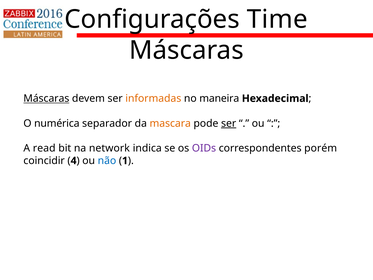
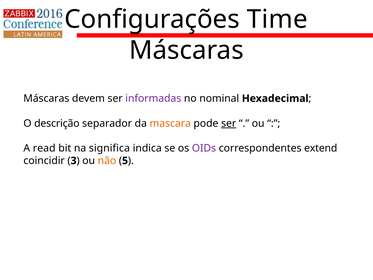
Máscaras underline: present -> none (46, 98)
informadas colour: orange -> purple (153, 98)
maneira: maneira -> nominal (219, 98)
numérica: numérica -> descrição (57, 123)
network: network -> significa (109, 148)
porém: porém -> extend (321, 148)
4: 4 -> 3 (74, 161)
não colour: blue -> orange (107, 161)
1: 1 -> 5 (125, 161)
